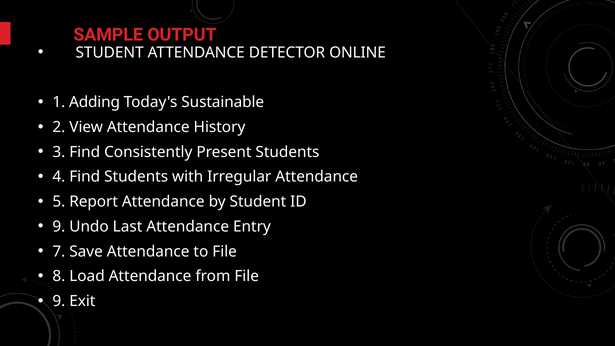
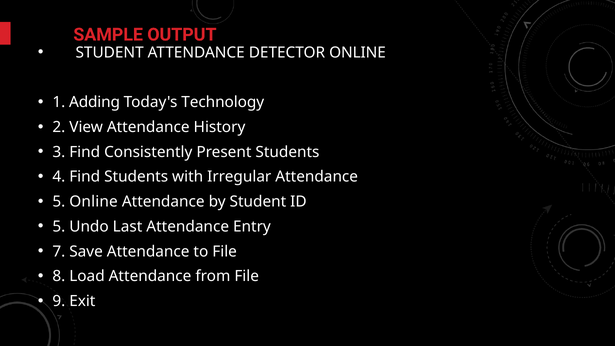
Sustainable: Sustainable -> Technology (223, 102)
5 Report: Report -> Online (94, 202)
9: 9 -> 5 (59, 227)
